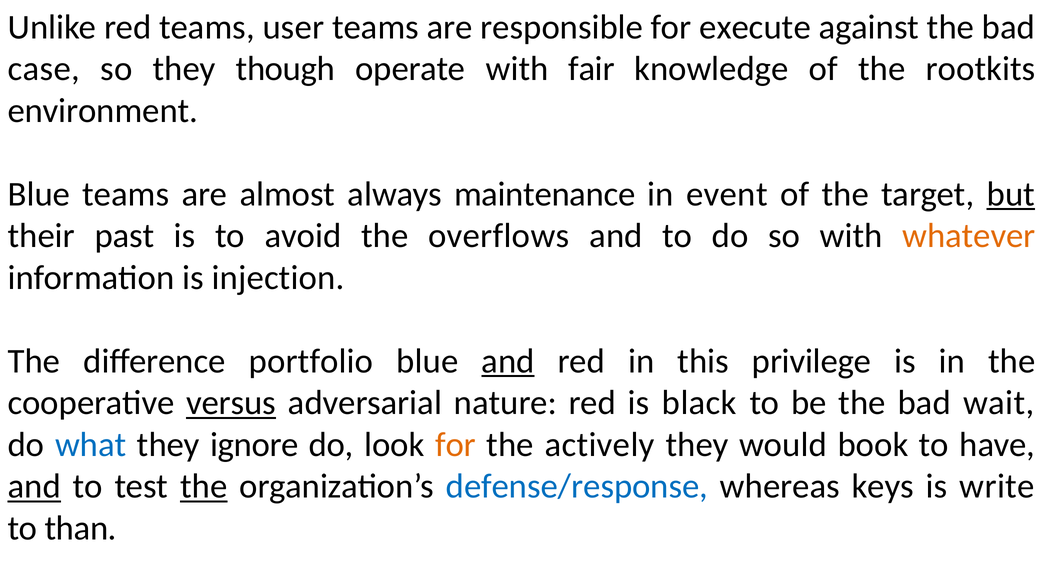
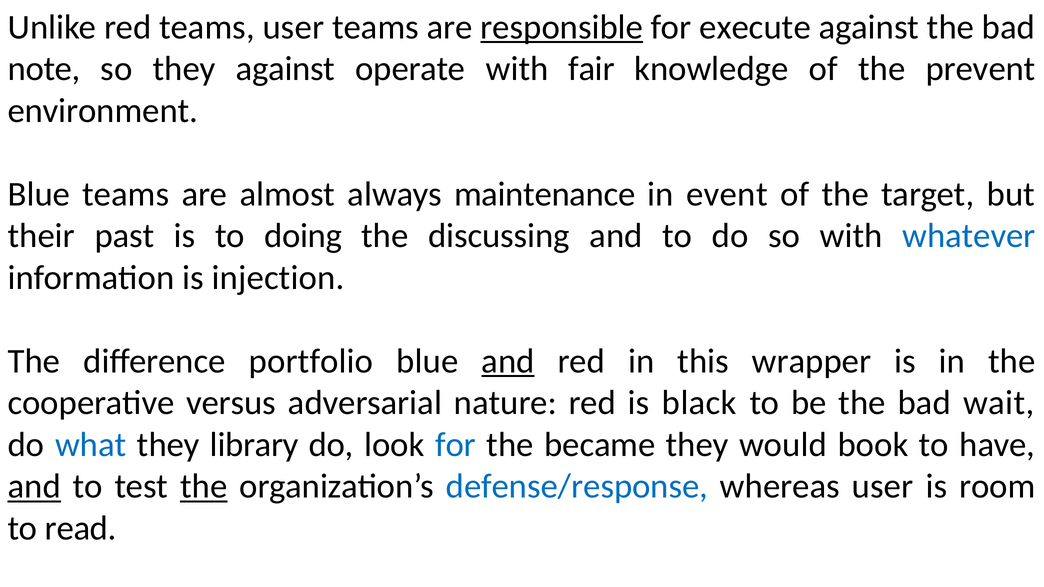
responsible underline: none -> present (562, 27)
case: case -> note (44, 69)
they though: though -> against (285, 69)
rootkits: rootkits -> prevent (981, 69)
but underline: present -> none (1011, 194)
avoid: avoid -> doing (303, 236)
overflows: overflows -> discussing (499, 236)
whatever colour: orange -> blue (969, 236)
privilege: privilege -> wrapper (812, 361)
versus underline: present -> none (231, 403)
ignore: ignore -> library (254, 445)
for colour: orange -> blue (456, 445)
actively: actively -> became (600, 445)
whereas keys: keys -> user (883, 487)
write: write -> room (997, 487)
than: than -> read (81, 528)
